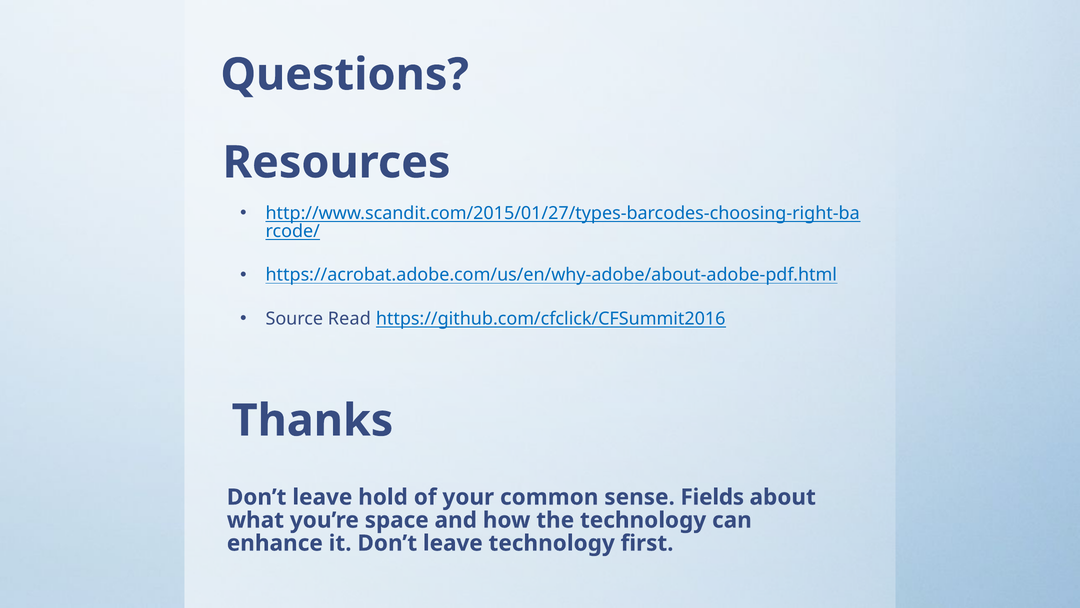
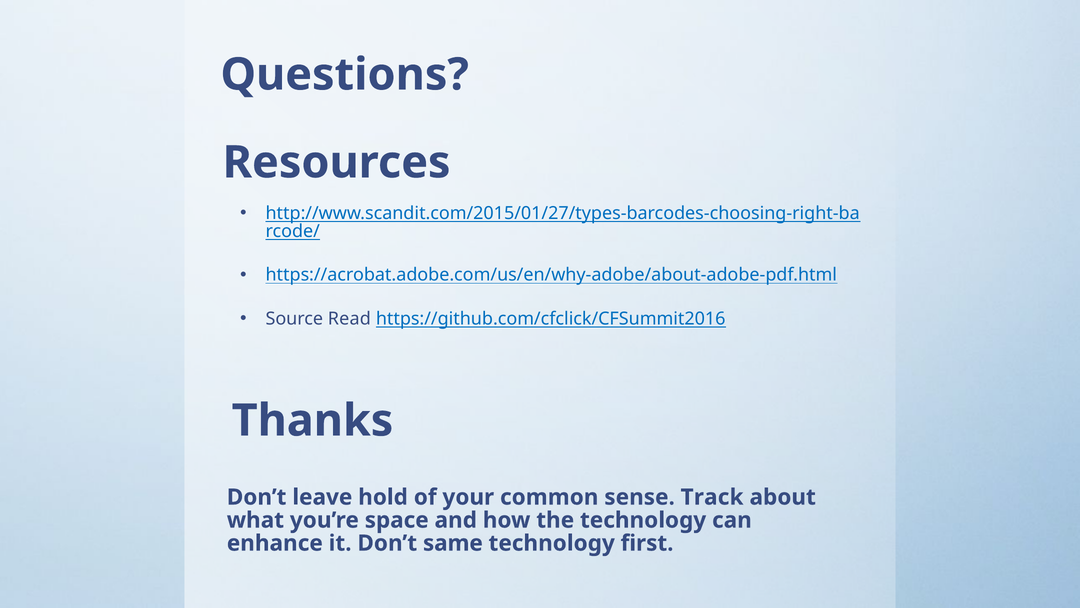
Fields: Fields -> Track (712, 497)
it Don’t leave: leave -> same (453, 543)
